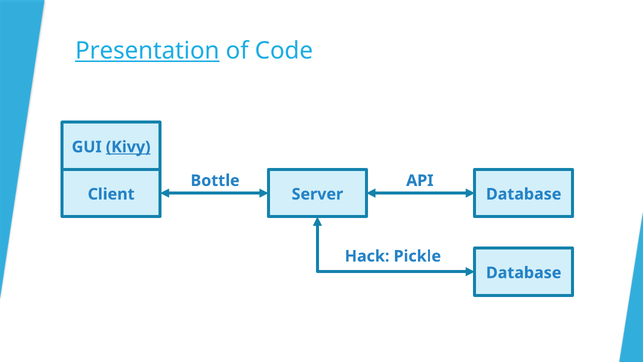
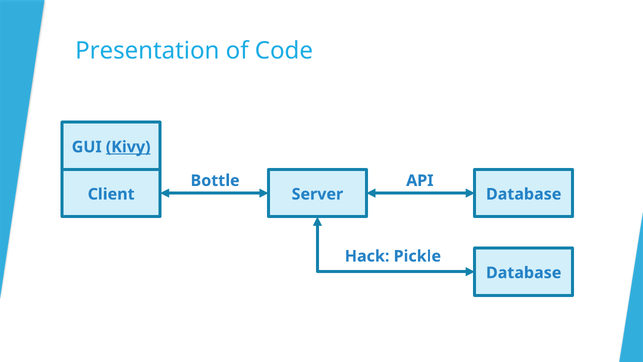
Presentation underline: present -> none (147, 51)
